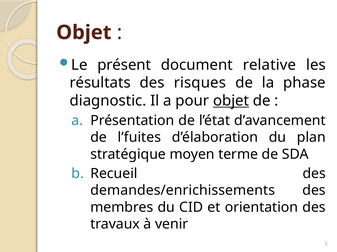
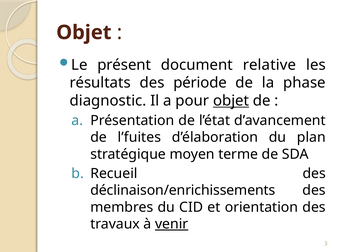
risques: risques -> période (200, 83)
demandes/enrichissements: demandes/enrichissements -> déclinaison/enrichissements (183, 191)
venir underline: none -> present (172, 225)
